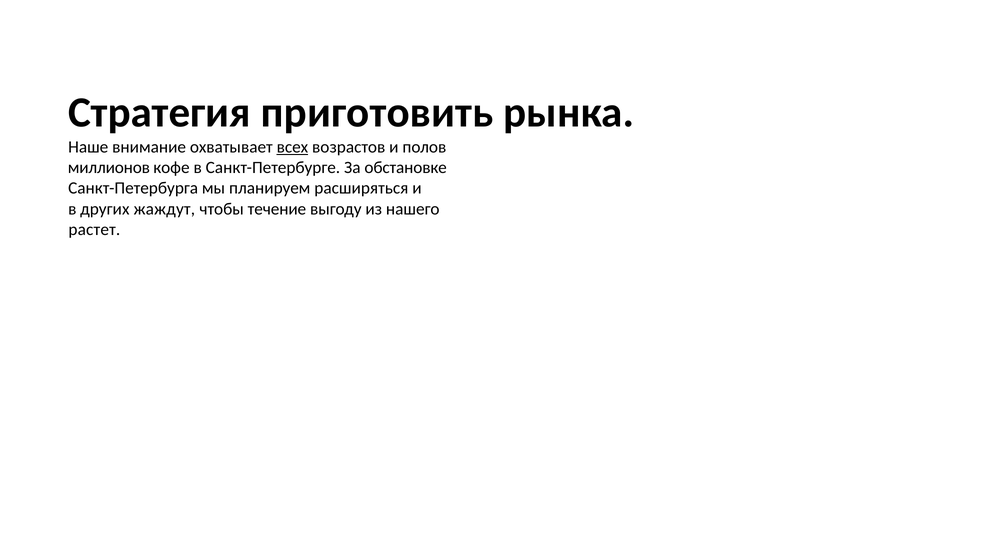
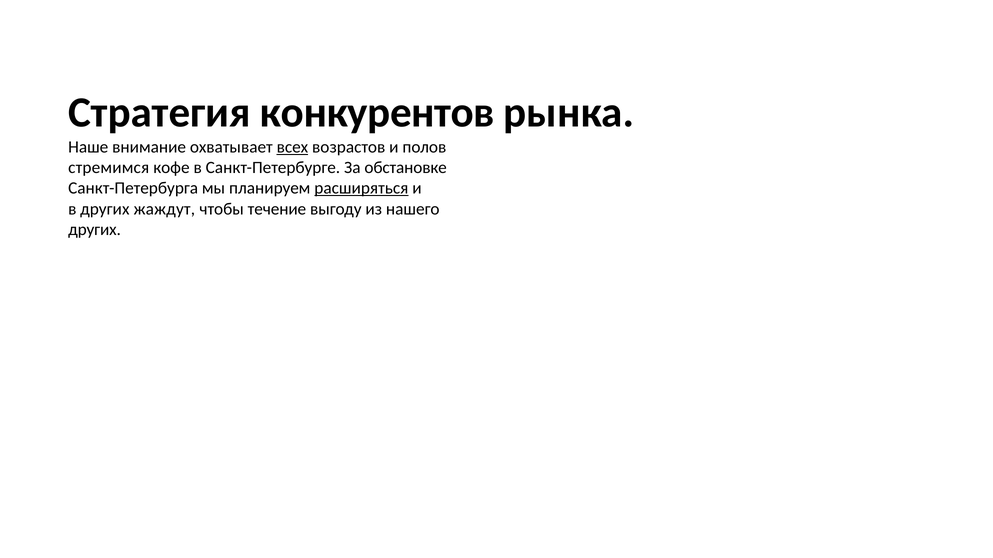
приготовить: приготовить -> конкурентов (377, 113)
миллионов: миллионов -> стремимся (109, 168)
расширяться underline: none -> present (361, 188)
растет: растет -> других (95, 230)
